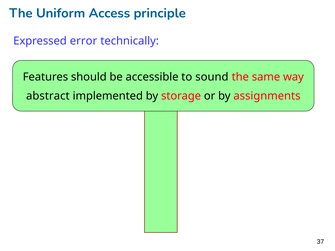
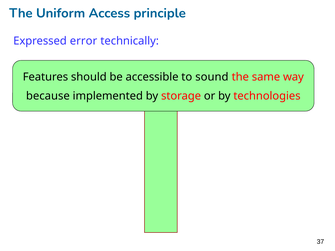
abstract: abstract -> because (48, 96)
assignments: assignments -> technologies (267, 96)
